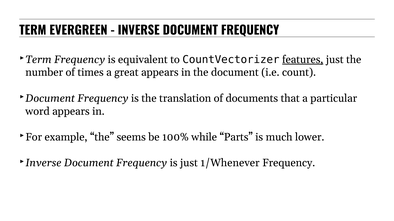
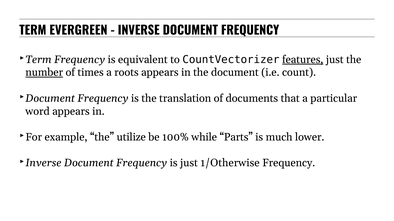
number underline: none -> present (44, 73)
great: great -> roots (126, 73)
seems: seems -> utilize (131, 137)
1/Whenever: 1/Whenever -> 1/Otherwise (230, 163)
